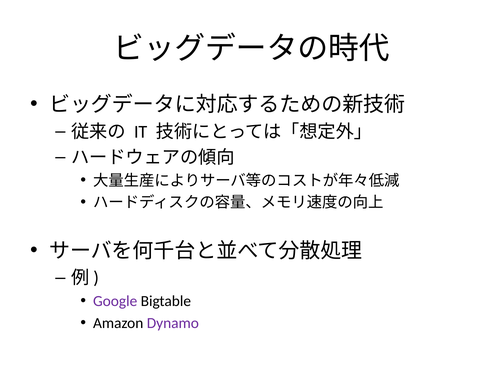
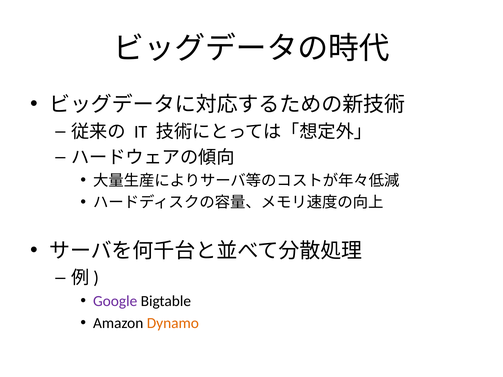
Dynamo colour: purple -> orange (173, 323)
